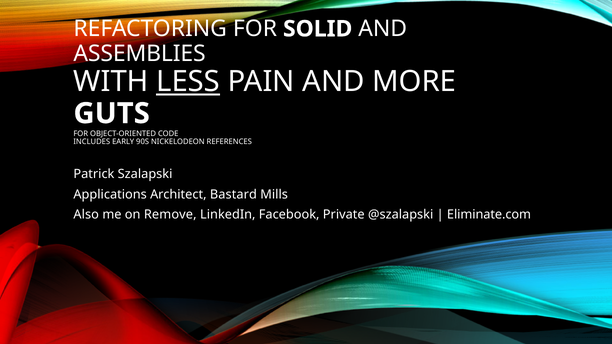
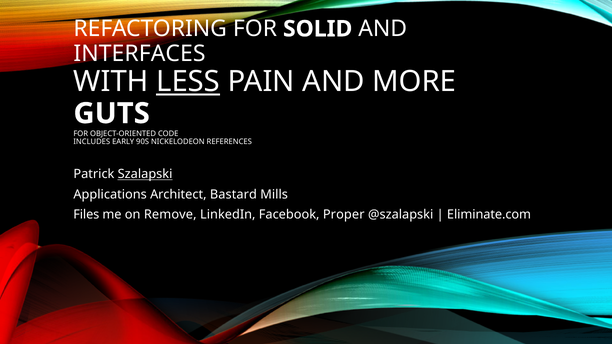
ASSEMBLIES: ASSEMBLIES -> INTERFACES (139, 54)
Szalapski underline: none -> present (145, 174)
Also: Also -> Files (86, 215)
Private: Private -> Proper (344, 215)
